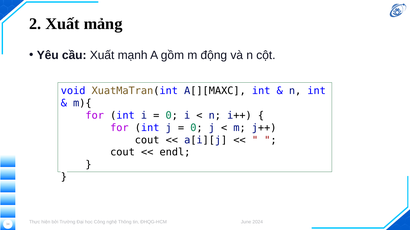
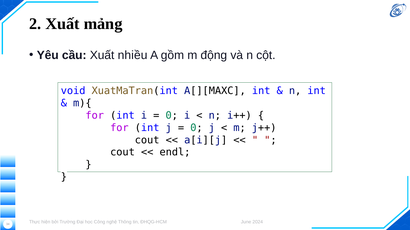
mạnh: mạnh -> nhiều (133, 55)
